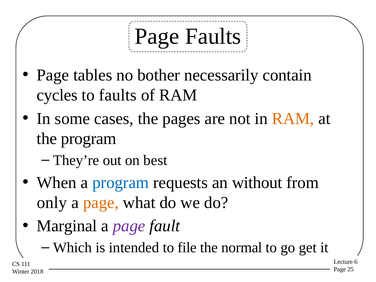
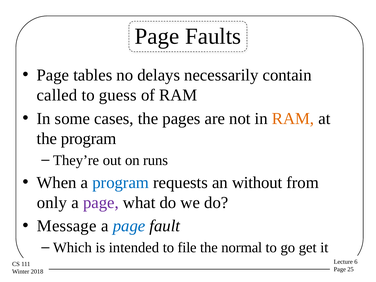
bother: bother -> delays (159, 75)
cycles: cycles -> called (57, 95)
to faults: faults -> guess (118, 95)
best: best -> runs (156, 160)
page colour: orange -> purple (101, 203)
Marginal: Marginal -> Message (67, 226)
page colour: purple -> blue (129, 226)
